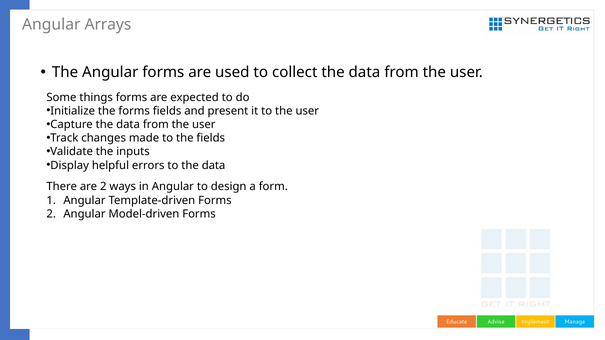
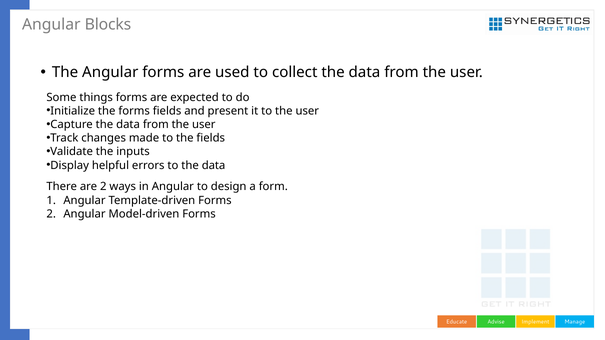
Arrays: Arrays -> Blocks (108, 24)
